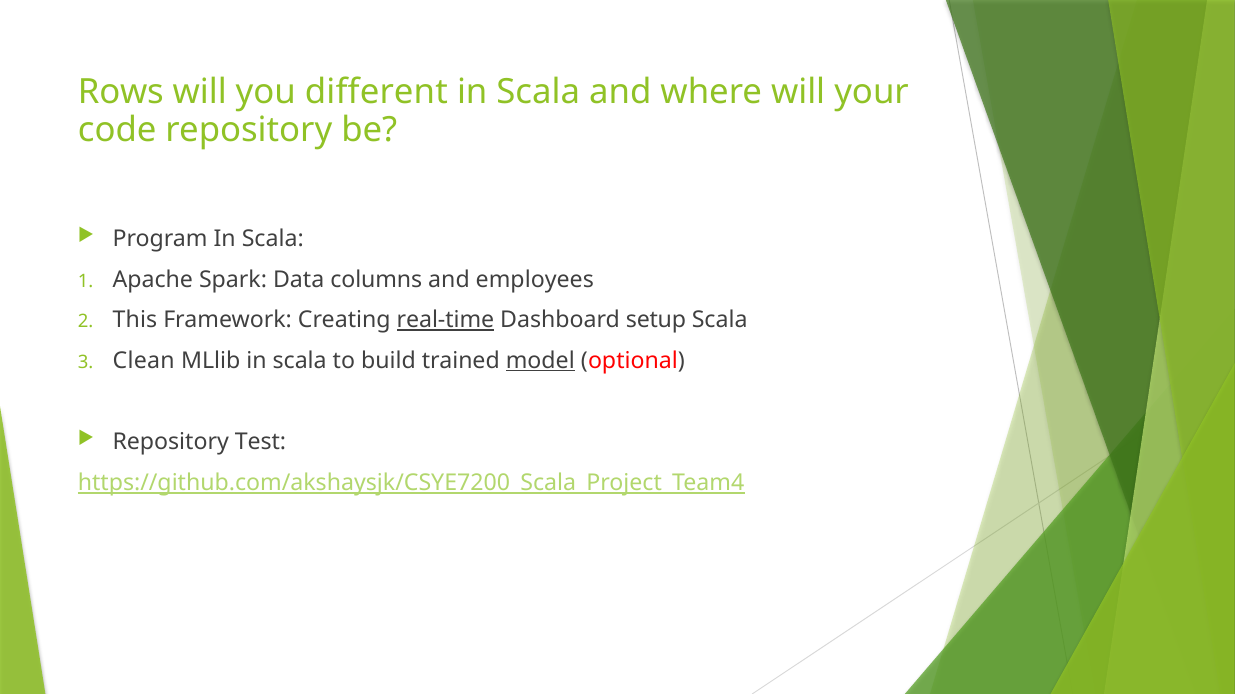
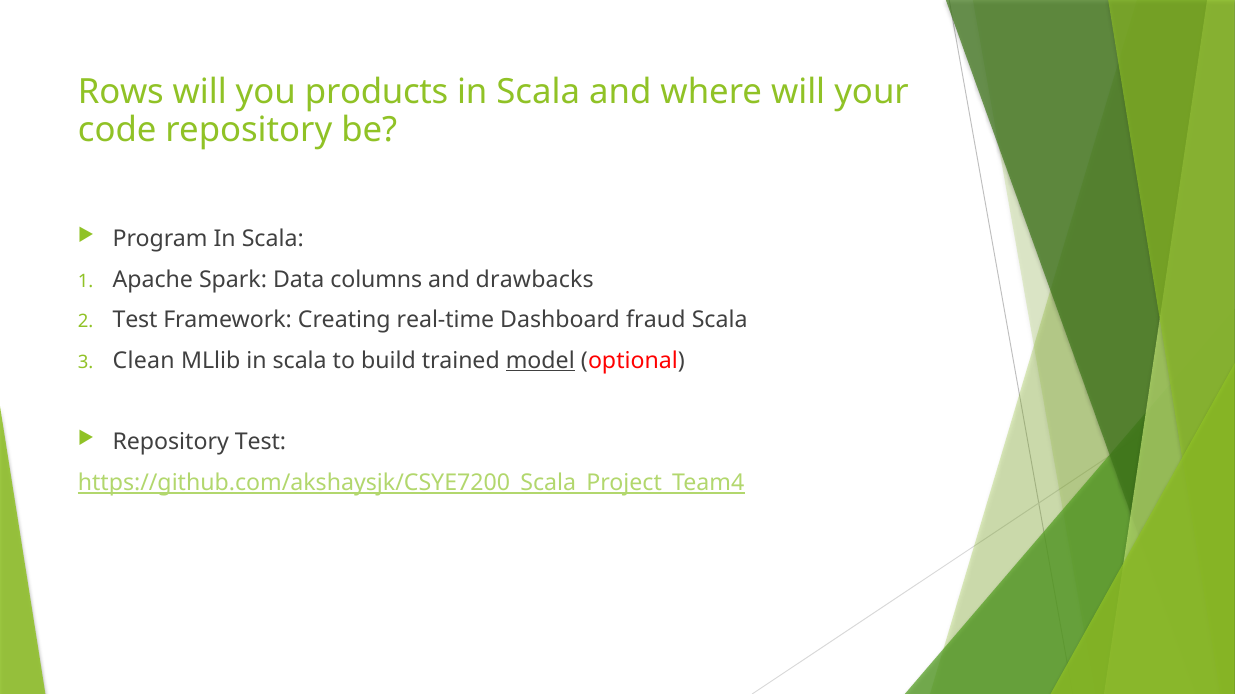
different: different -> products (377, 92)
employees: employees -> drawbacks (535, 280)
This: This -> Test (135, 320)
real-time underline: present -> none (445, 320)
setup: setup -> fraud (656, 320)
